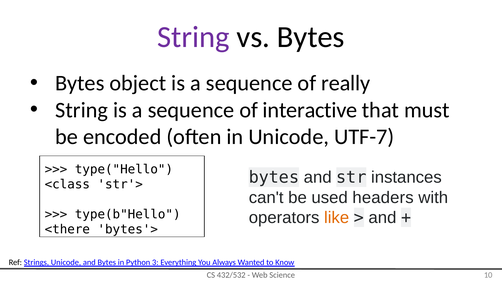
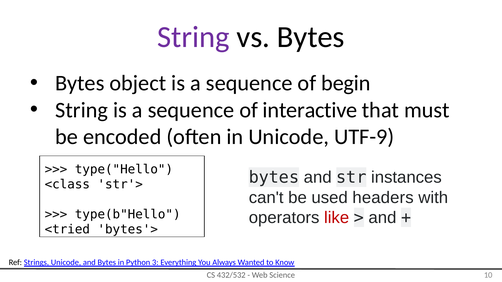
really: really -> begin (346, 83)
UTF-7: UTF-7 -> UTF-9 (364, 137)
like colour: orange -> red (337, 218)
<there: <there -> <tried (67, 230)
